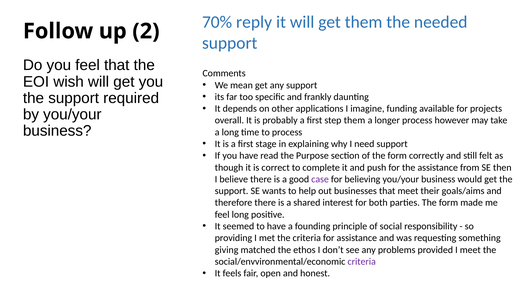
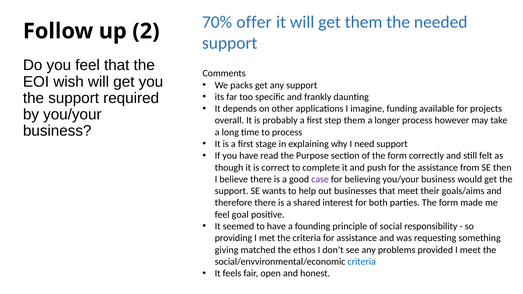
reply: reply -> offer (254, 22)
mean: mean -> packs (241, 85)
feel long: long -> goal (240, 215)
criteria colour: purple -> blue (362, 262)
